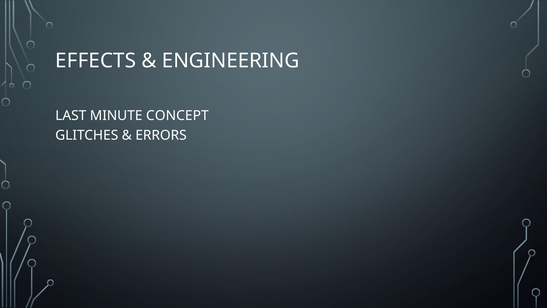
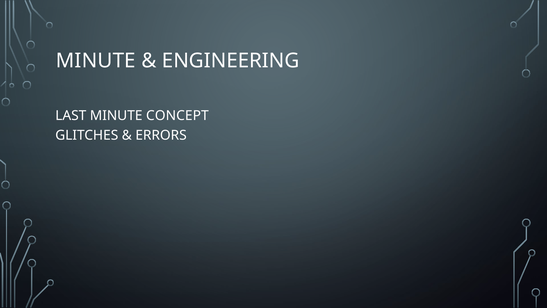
EFFECTS: EFFECTS -> MINUTE (96, 61)
